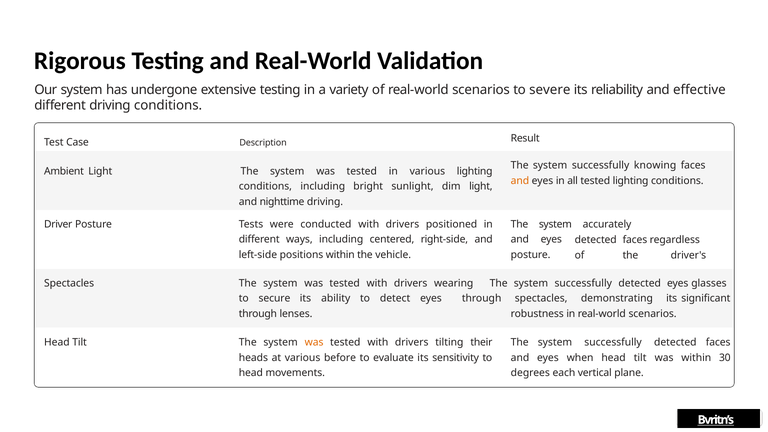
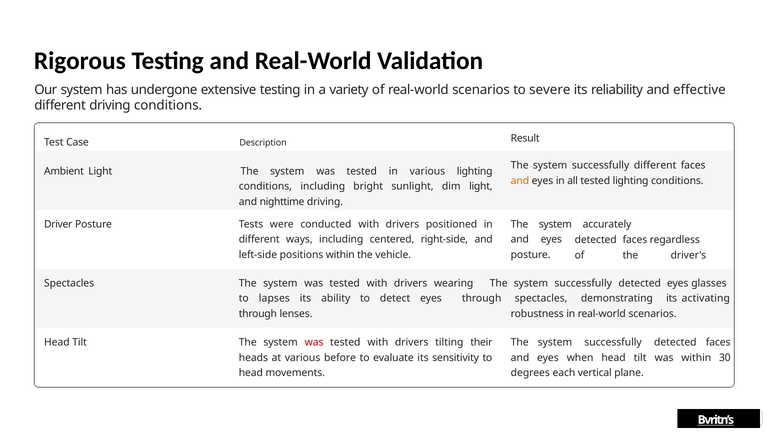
successfully knowing: knowing -> different (655, 165)
secure: secure -> lapses (274, 299)
significant: significant -> activating (706, 299)
was colour: orange -> red (314, 342)
